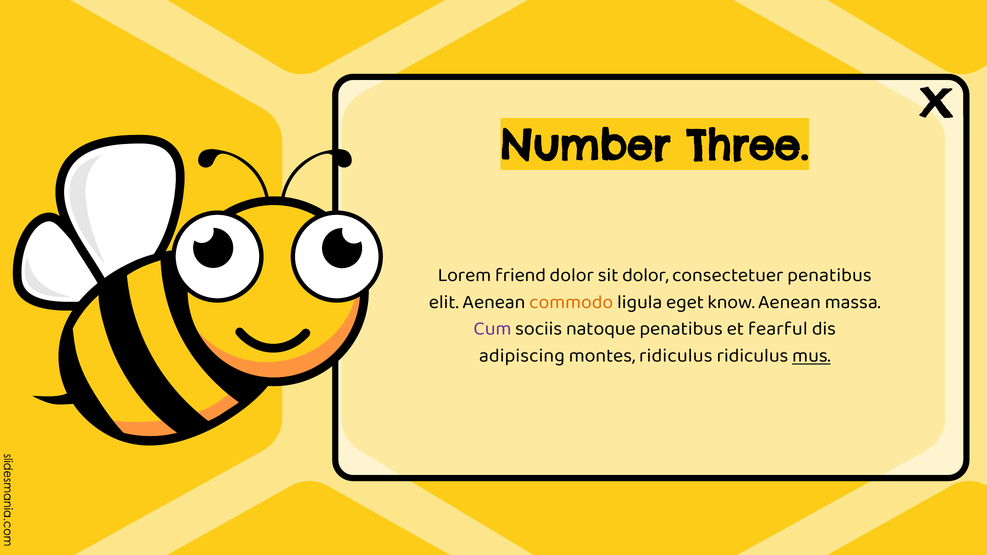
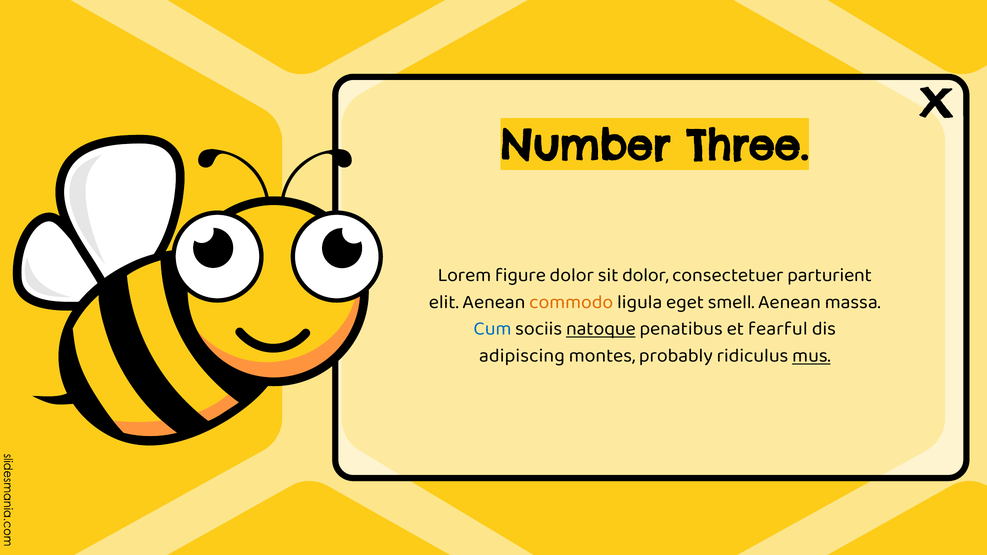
friend: friend -> figure (521, 275)
consectetuer penatibus: penatibus -> parturient (830, 275)
know: know -> smell (731, 302)
Cum colour: purple -> blue (492, 329)
natoque underline: none -> present (601, 329)
montes ridiculus: ridiculus -> probably (676, 356)
